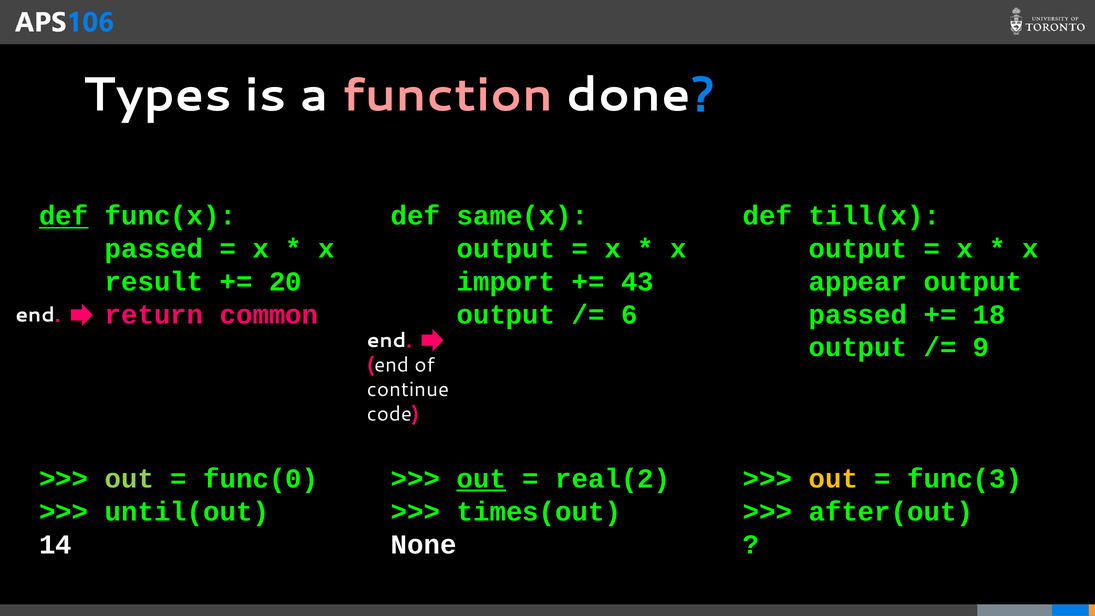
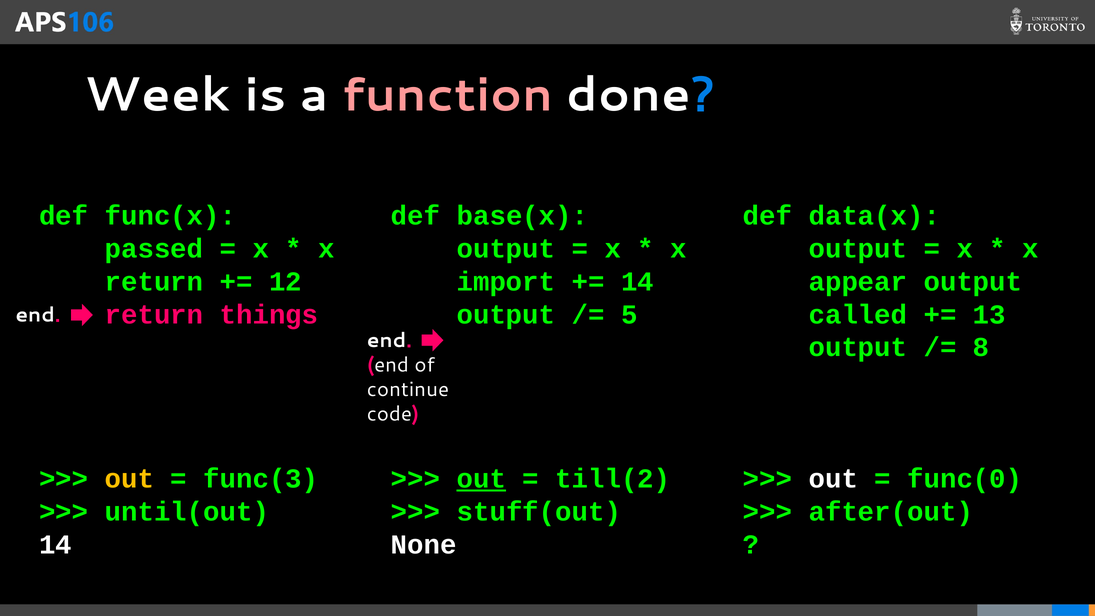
Types: Types -> Week (157, 95)
def underline: present -> none (64, 216)
same(x: same(x -> base(x (522, 216)
till(x: till(x -> data(x (874, 216)
result: result -> return (154, 282)
20: 20 -> 12 (285, 282)
43: 43 -> 14 (637, 282)
common: common -> things (269, 314)
6: 6 -> 5 (629, 314)
passed: passed -> called (858, 314)
18: 18 -> 13 (989, 314)
9: 9 -> 8 (981, 347)
out colour: light green -> yellow (129, 479)
func(0: func(0 -> func(3 (261, 479)
real(2: real(2 -> till(2 (613, 479)
out colour: yellow -> white (833, 479)
func(3: func(3 -> func(0 (965, 479)
times(out: times(out -> stuff(out (539, 512)
